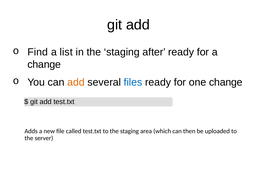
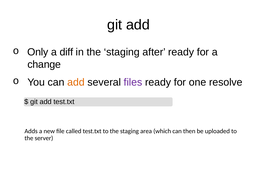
Find: Find -> Only (38, 52)
list: list -> diff (66, 52)
files colour: blue -> purple (133, 82)
one change: change -> resolve (226, 82)
